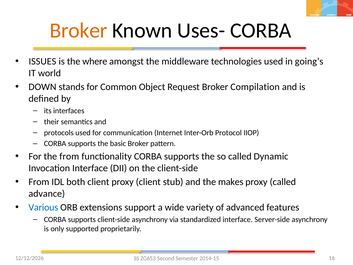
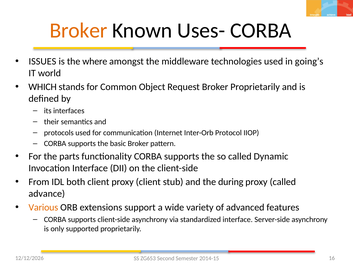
DOWN: DOWN -> WHICH (43, 87)
Broker Compilation: Compilation -> Proprietarily (255, 87)
the from: from -> parts (69, 156)
makes: makes -> during (231, 182)
Various colour: blue -> orange (43, 207)
